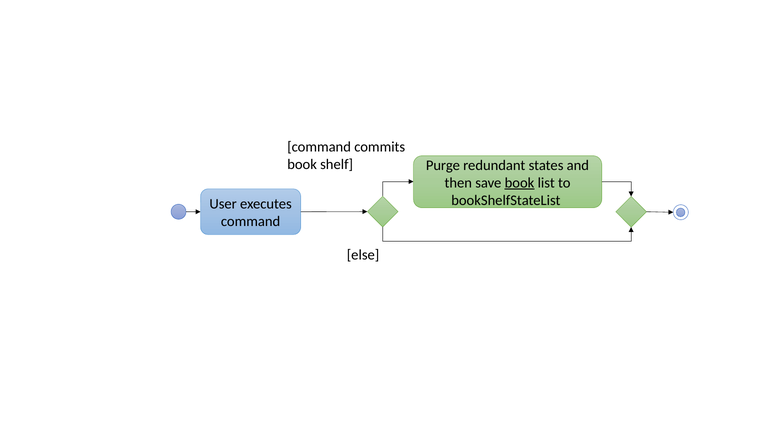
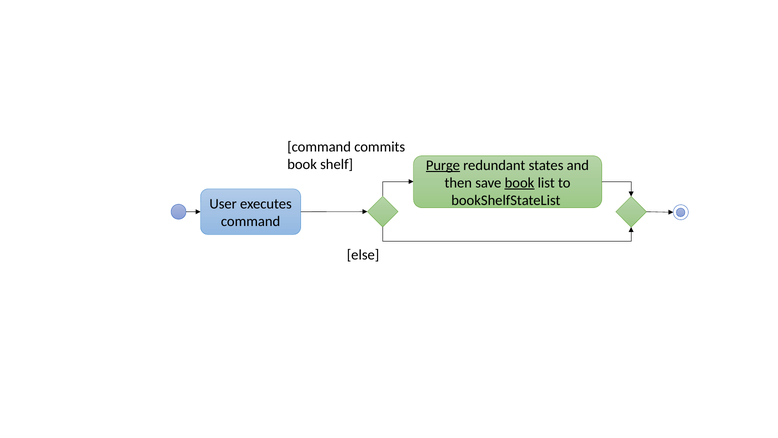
Purge underline: none -> present (443, 165)
